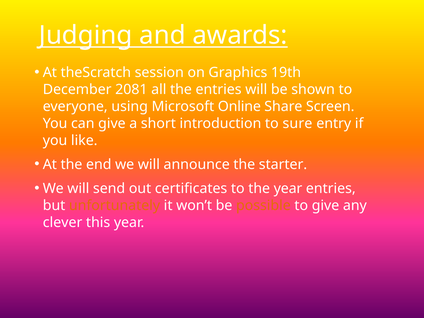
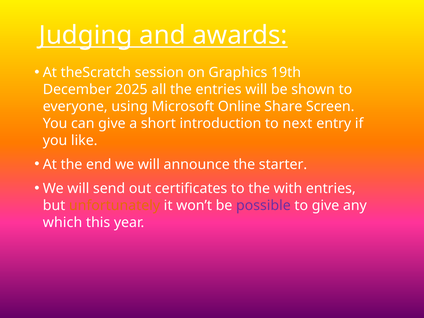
2081: 2081 -> 2025 (131, 90)
sure: sure -> next (297, 123)
the year: year -> with (288, 188)
possible colour: orange -> purple (263, 205)
clever: clever -> which (63, 222)
